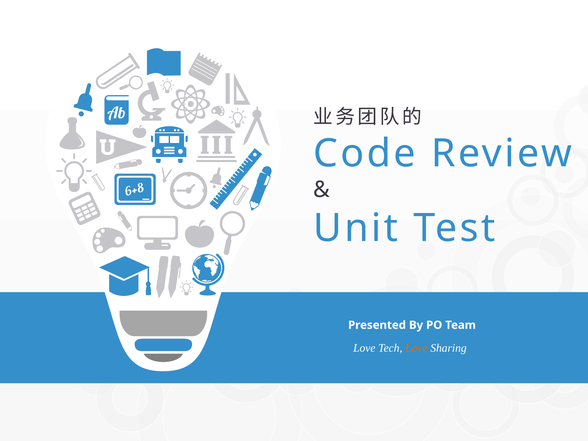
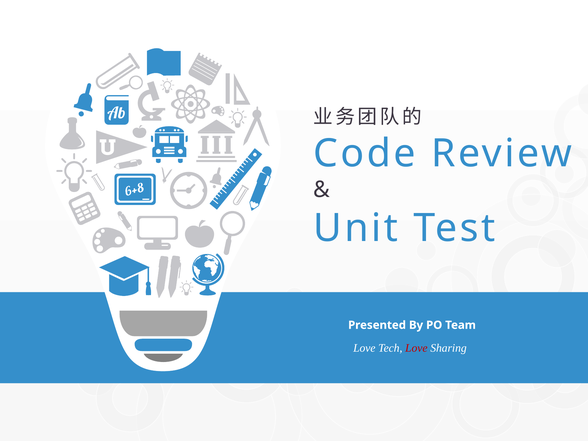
Love colour: orange -> red (416, 348)
